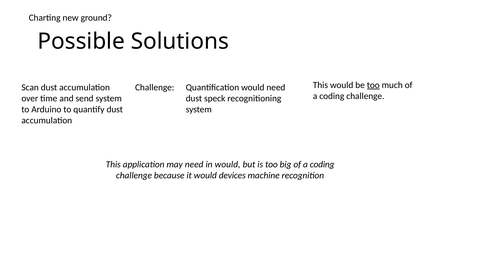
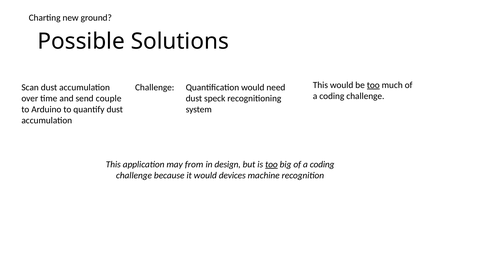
send system: system -> couple (109, 99)
may need: need -> from (194, 165)
in would: would -> design (228, 165)
too underline: none -> present (271, 165)
